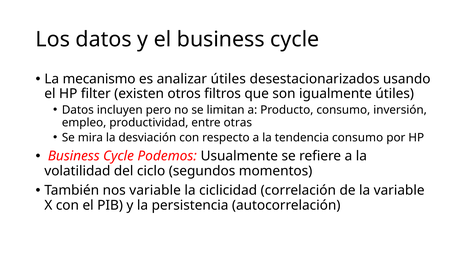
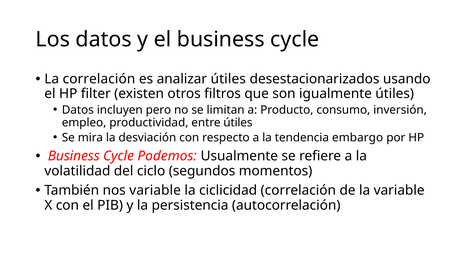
La mecanismo: mecanismo -> correlación (99, 79)
entre otras: otras -> útiles (238, 122)
tendencia consumo: consumo -> embargo (358, 137)
